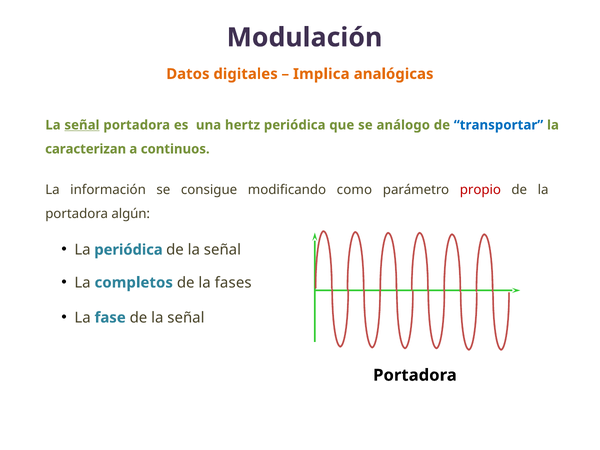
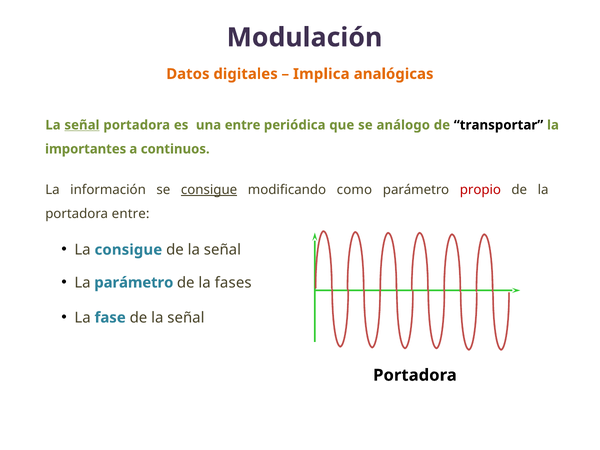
una hertz: hertz -> entre (243, 125)
transportar colour: blue -> black (499, 125)
caracterizan: caracterizan -> importantes (86, 149)
consigue underline: none -> present (209, 190)
portadora algún: algún -> entre (131, 214)
La periódica: periódica -> consigue (128, 250)
La completos: completos -> parámetro (134, 283)
